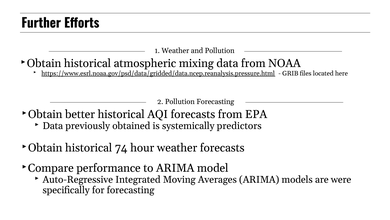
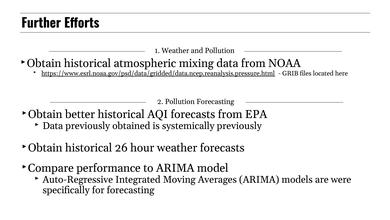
systemically predictors: predictors -> previously (239, 126)
74: 74 -> 26 (121, 147)
